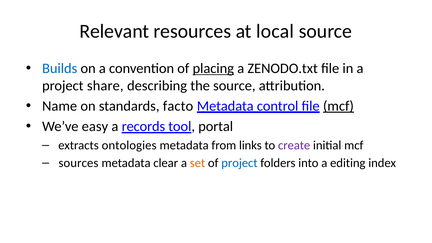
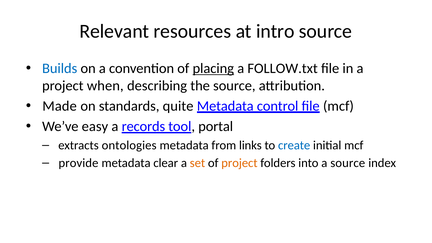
local: local -> intro (275, 31)
ZENODO.txt: ZENODO.txt -> FOLLOW.txt (283, 69)
share: share -> when (105, 86)
Name: Name -> Made (60, 106)
facto: facto -> quite (178, 106)
mcf underline: present -> none (338, 106)
create colour: purple -> blue (294, 145)
sources: sources -> provide (78, 163)
project colour: blue -> orange (239, 163)
a editing: editing -> source (348, 163)
